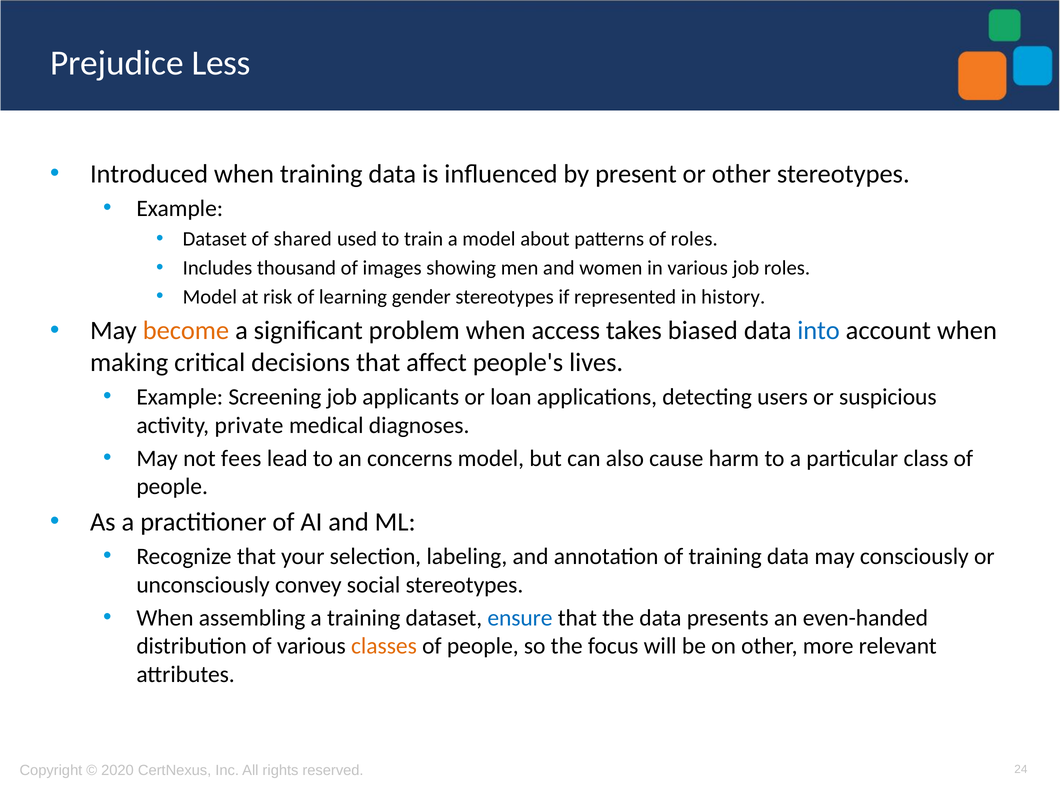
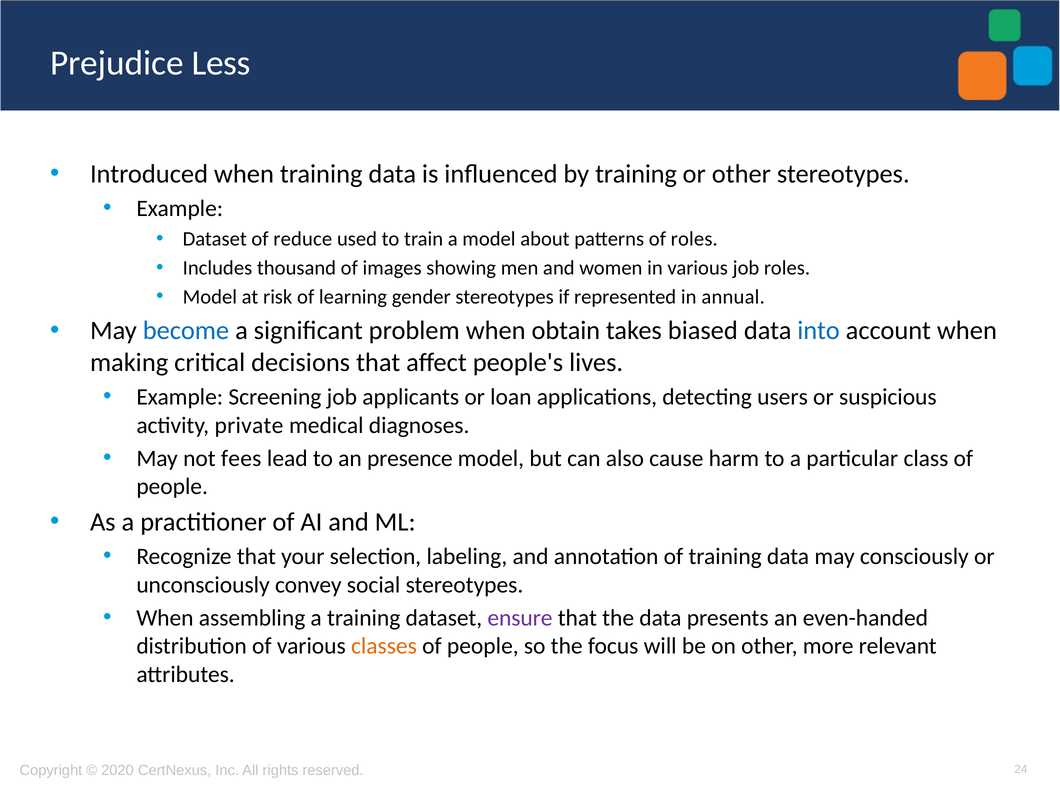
by present: present -> training (636, 174)
shared: shared -> reduce (303, 239)
history: history -> annual (733, 297)
become colour: orange -> blue (186, 331)
access: access -> obtain (566, 331)
concerns: concerns -> presence (410, 458)
ensure colour: blue -> purple (520, 618)
